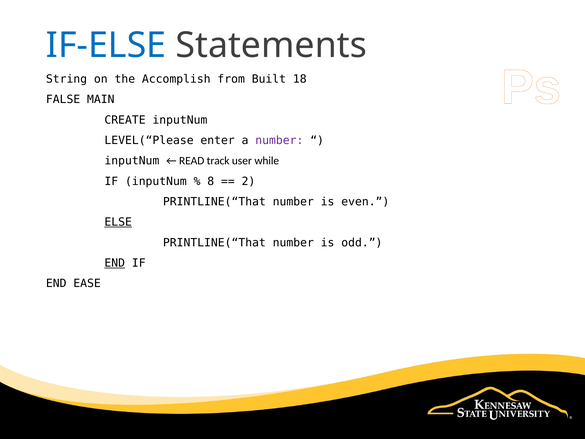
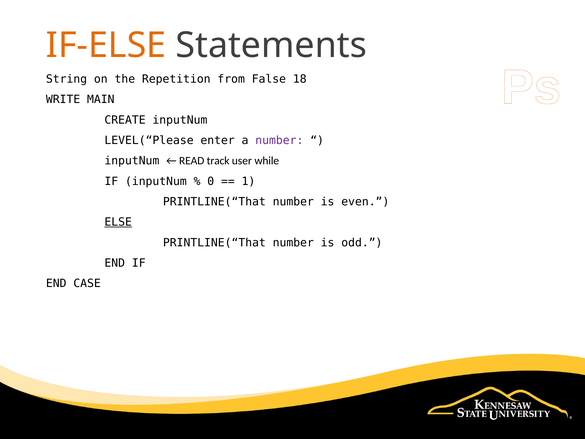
IF-ELSE colour: blue -> orange (106, 45)
Accomplish: Accomplish -> Repetition (176, 79)
Built: Built -> False (269, 79)
FALSE: FALSE -> WRITE (63, 99)
8: 8 -> 0 (211, 181)
2: 2 -> 1 (248, 181)
END underline: present -> none (115, 263)
EASE: EASE -> CASE (87, 283)
